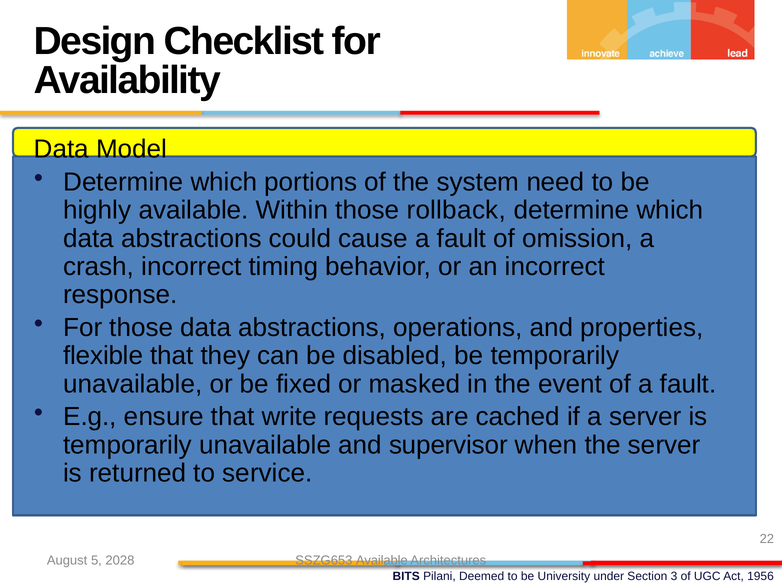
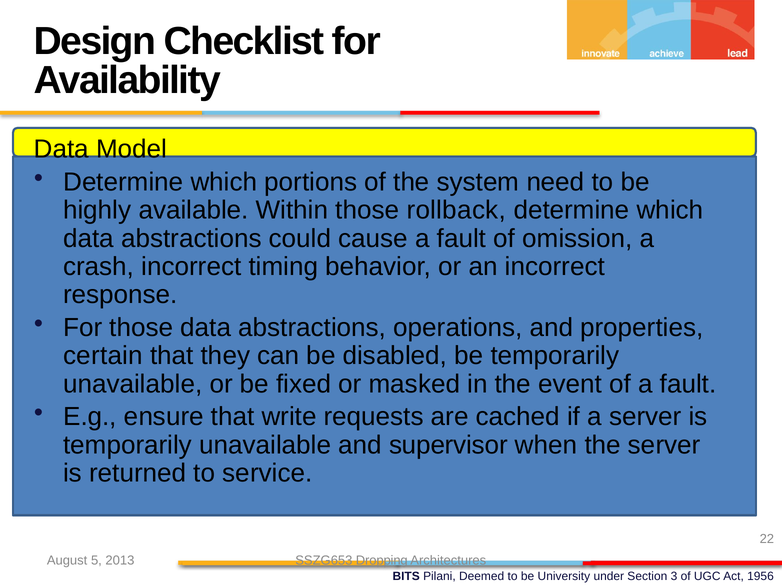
flexible: flexible -> certain (103, 355)
2028: 2028 -> 2013 (120, 560)
SSZG653 Available: Available -> Dropping (382, 560)
